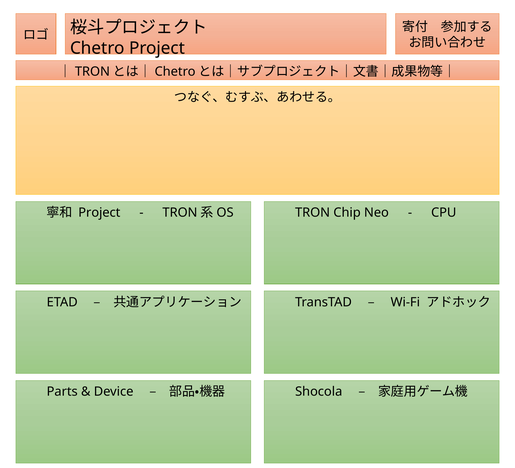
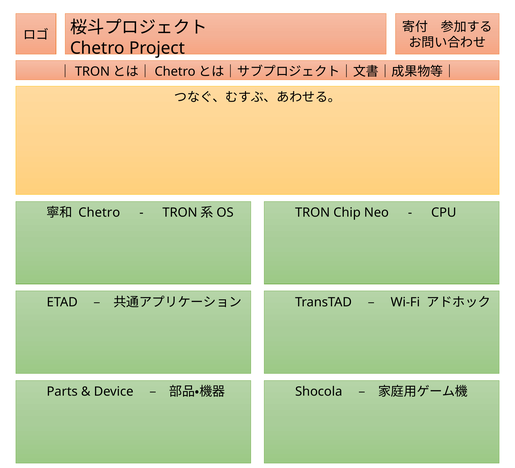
Project: Project -> Chetro (99, 213)
